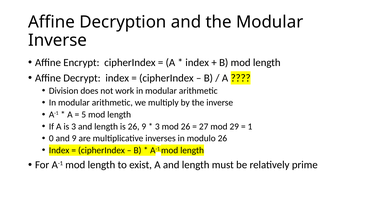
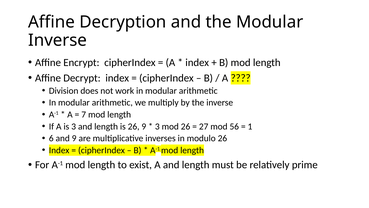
5: 5 -> 7 (84, 114)
29: 29 -> 56 (234, 126)
0: 0 -> 6 (51, 138)
